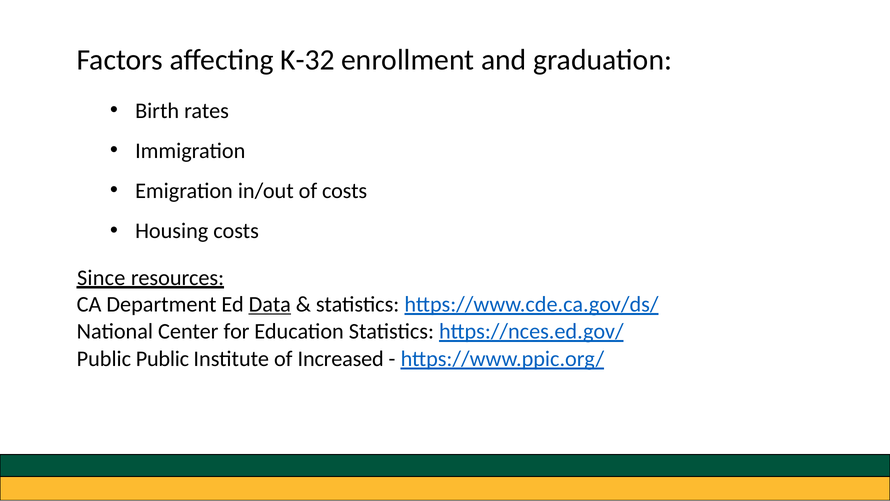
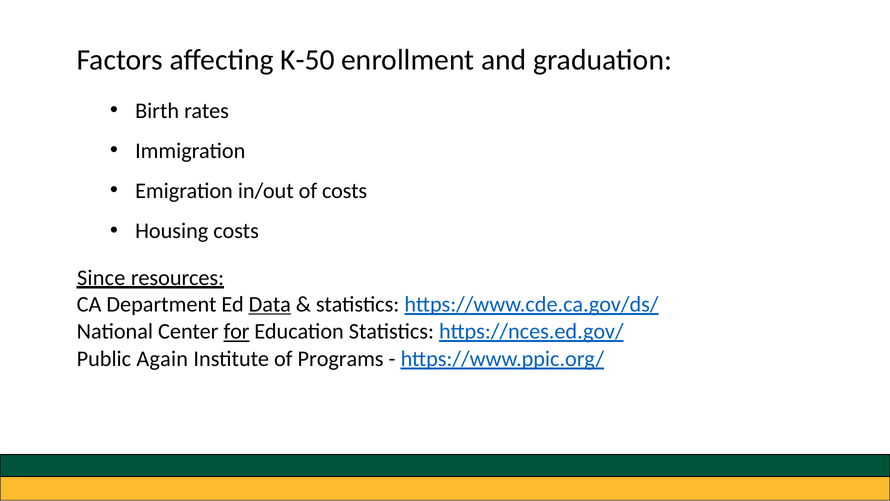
K-32: K-32 -> K-50 (307, 60)
for underline: none -> present (236, 331)
Public Public: Public -> Again (162, 358)
Increased: Increased -> Programs (341, 358)
